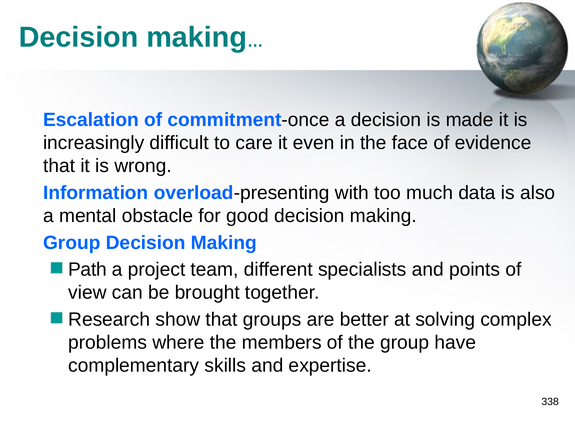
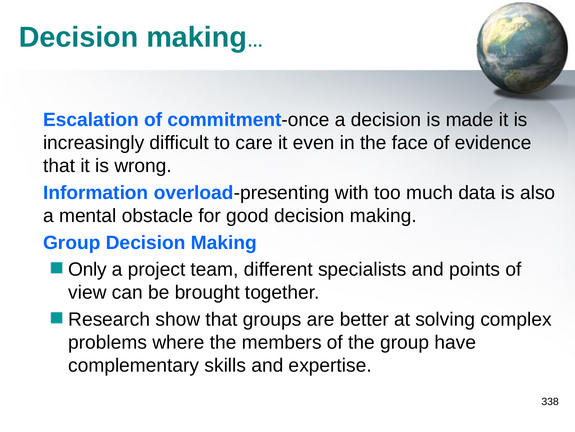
Path: Path -> Only (87, 269)
